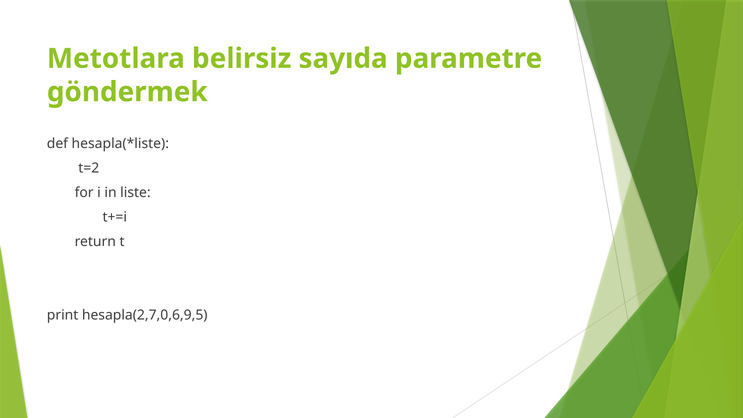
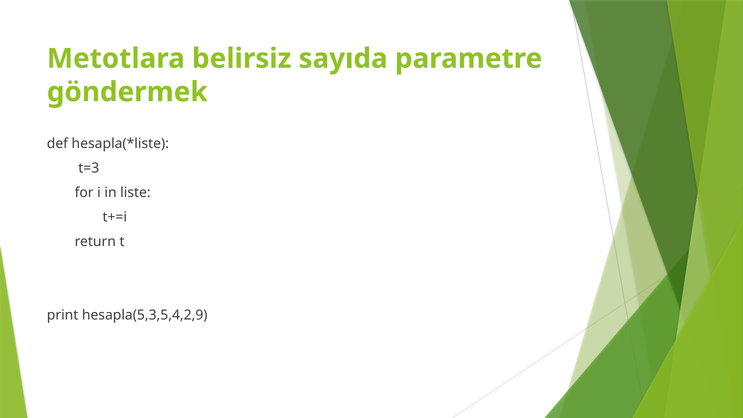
t=2: t=2 -> t=3 (89, 168)
hesapla(2,7,0,6,9,5: hesapla(2,7,0,6,9,5 -> hesapla(5,3,5,4,2,9 (145, 315)
